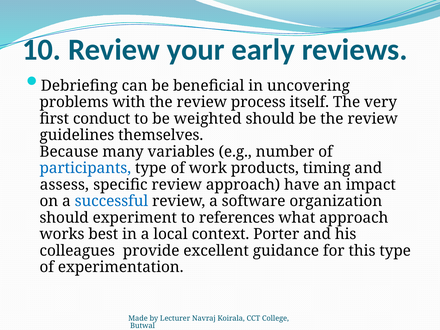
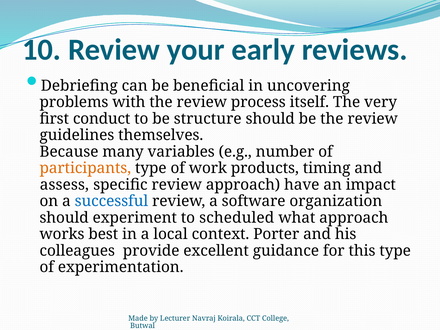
weighted: weighted -> structure (208, 119)
participants colour: blue -> orange (85, 168)
references: references -> scheduled (237, 218)
